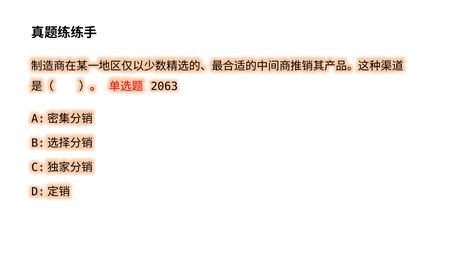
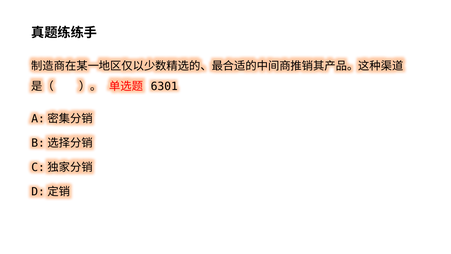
2063: 2063 -> 6301 (164, 86)
